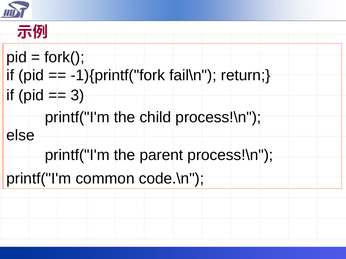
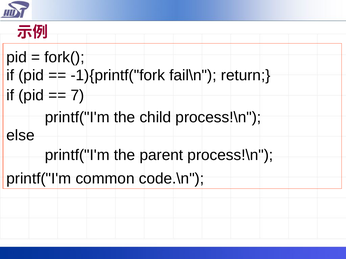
3: 3 -> 7 (77, 95)
